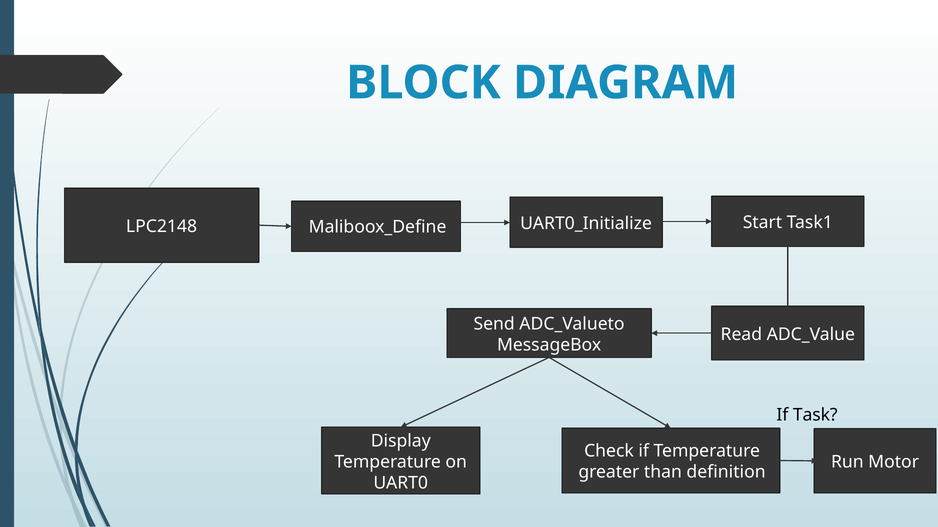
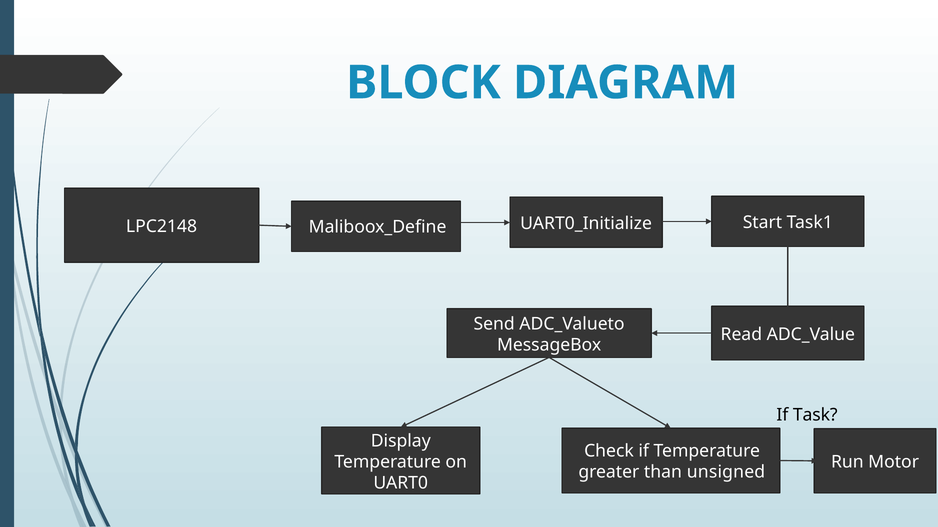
definition: definition -> unsigned (726, 473)
